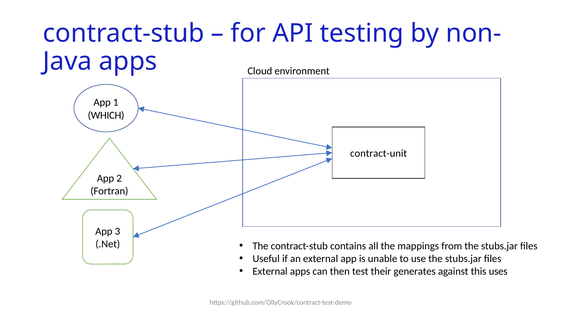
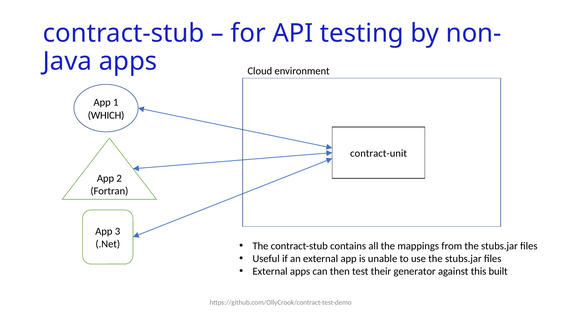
generates: generates -> generator (415, 271)
uses: uses -> built (498, 271)
